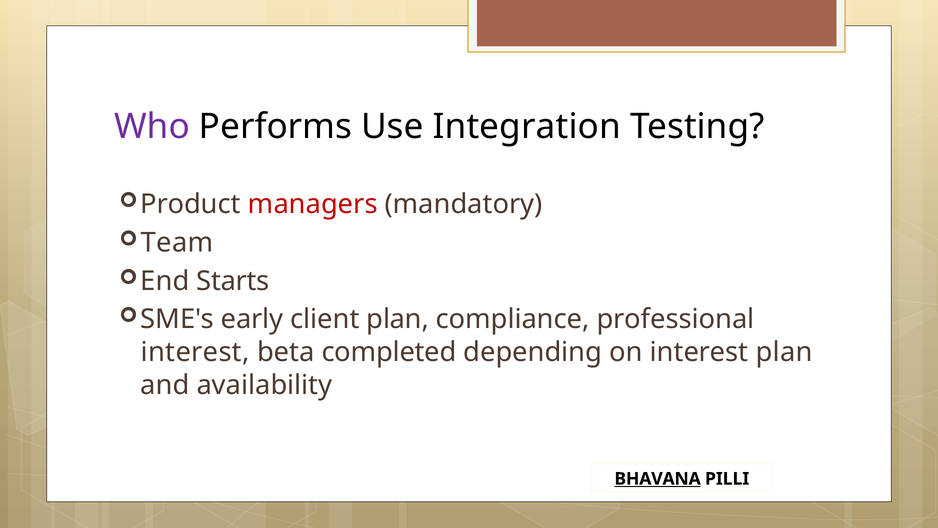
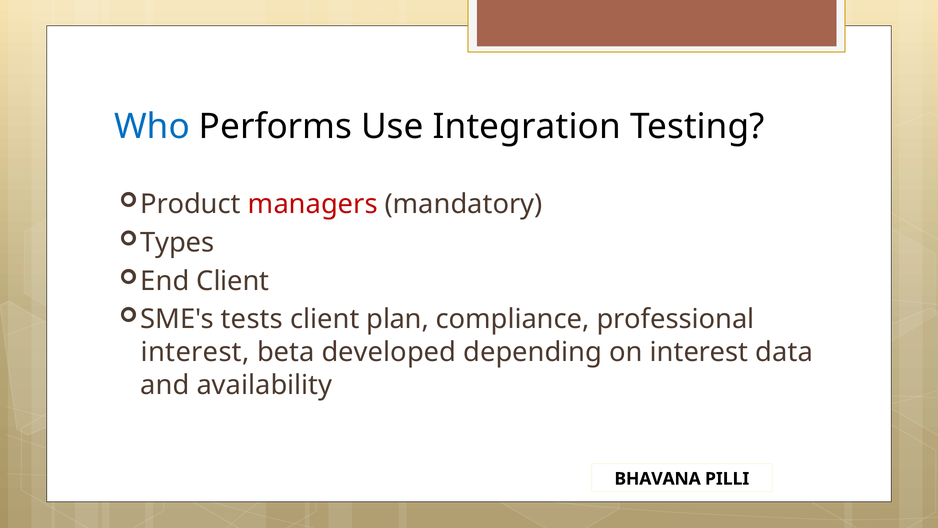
Who colour: purple -> blue (152, 127)
Team: Team -> Types (177, 243)
End Starts: Starts -> Client (233, 281)
early: early -> tests (252, 319)
completed: completed -> developed (389, 352)
interest plan: plan -> data (784, 352)
BHAVANA underline: present -> none (658, 479)
